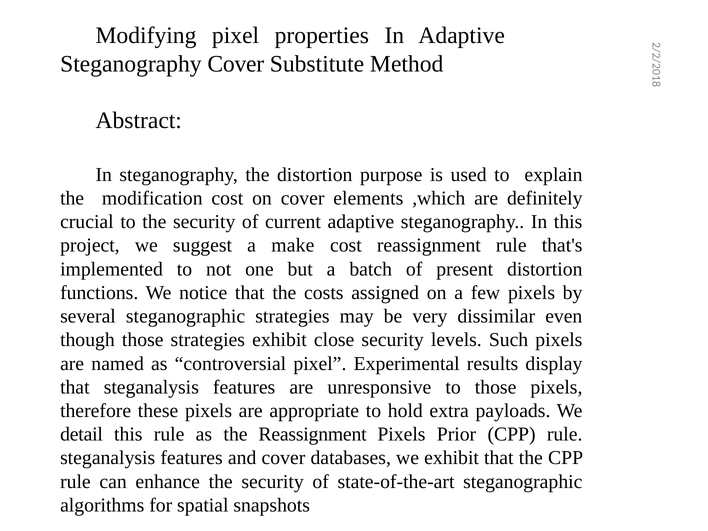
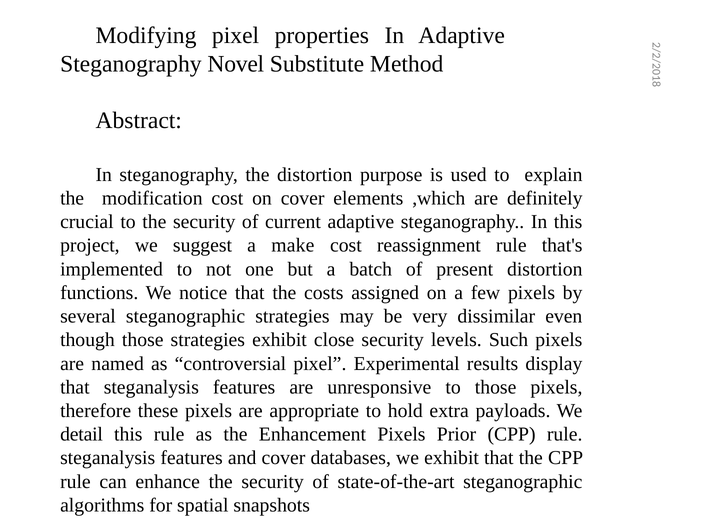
Steganography Cover: Cover -> Novel (236, 64)
the Reassignment: Reassignment -> Enhancement (312, 434)
